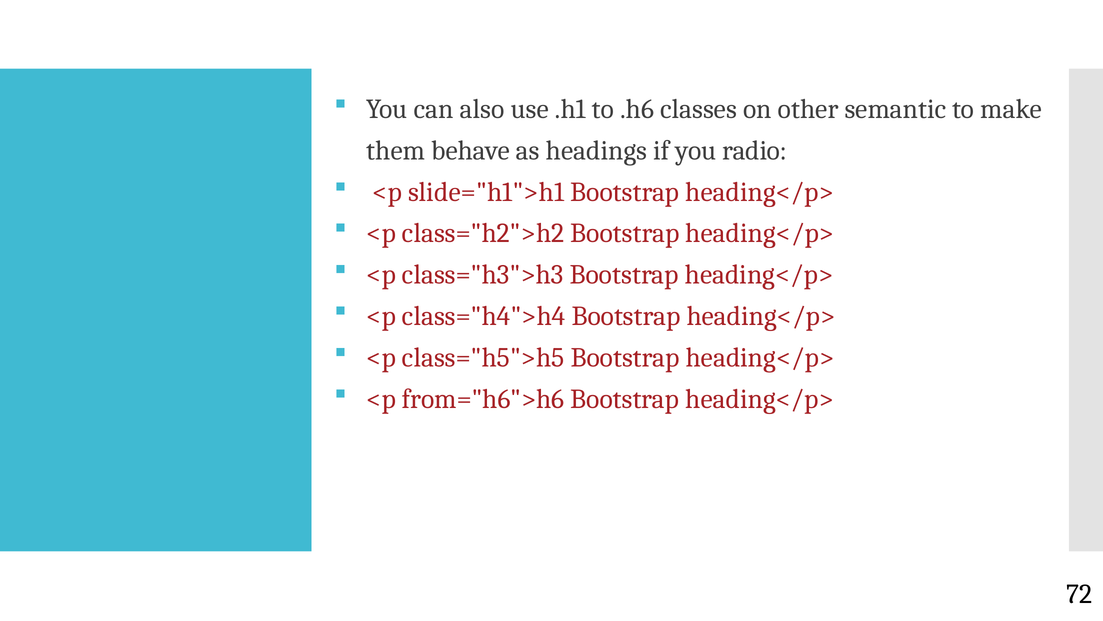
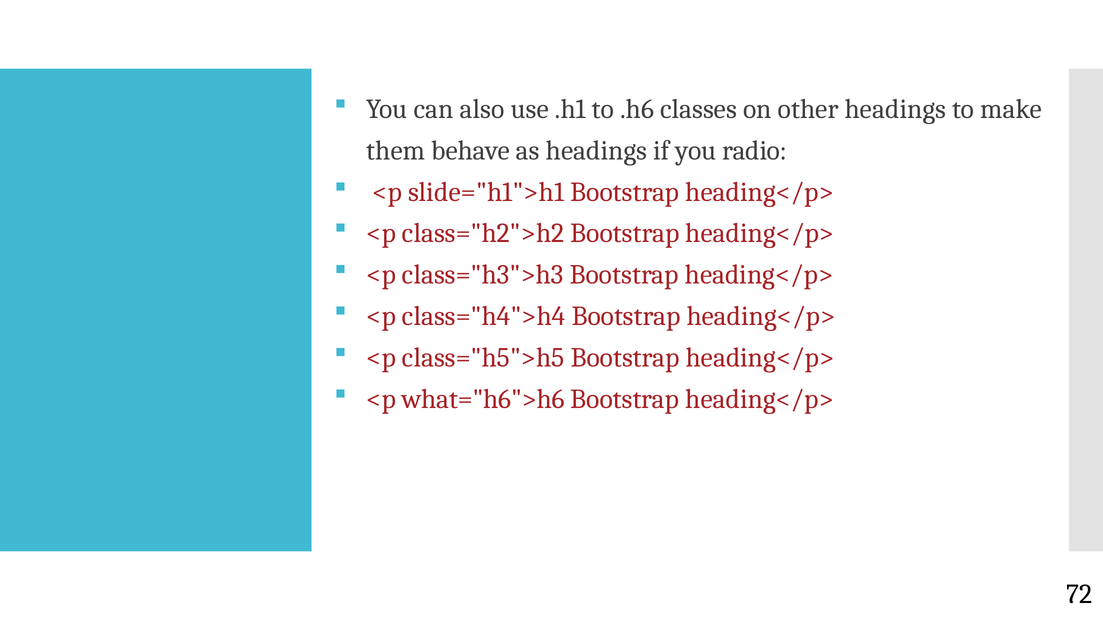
other semantic: semantic -> headings (895, 109)
from="h6">h6: from="h6">h6 -> what="h6">h6 (483, 399)
